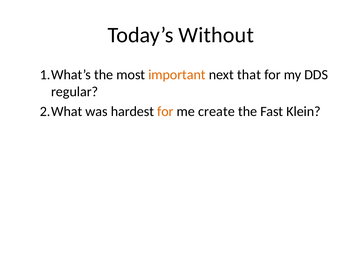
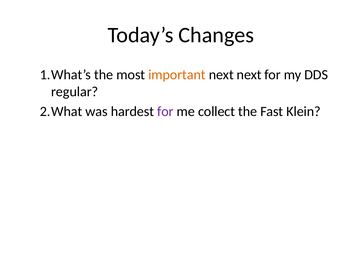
Without: Without -> Changes (216, 35)
next that: that -> next (249, 75)
for colour: orange -> purple (165, 111)
create: create -> collect (217, 111)
